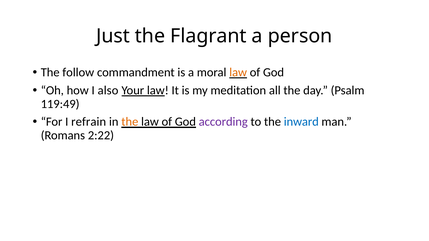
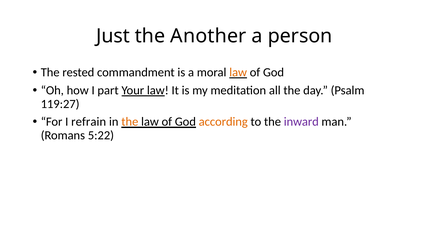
Flagrant: Flagrant -> Another (208, 36)
follow: follow -> rested (78, 73)
also: also -> part (108, 91)
119:49: 119:49 -> 119:27 (60, 104)
according colour: purple -> orange (223, 122)
inward colour: blue -> purple (301, 122)
2:22: 2:22 -> 5:22 (101, 136)
